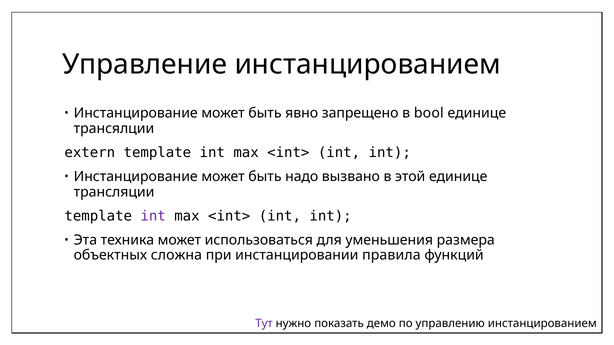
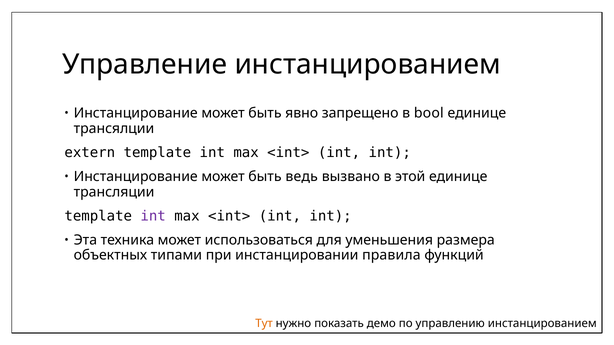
надо: надо -> ведь (302, 177)
сложна: сложна -> типами (176, 256)
Тут colour: purple -> orange (264, 324)
